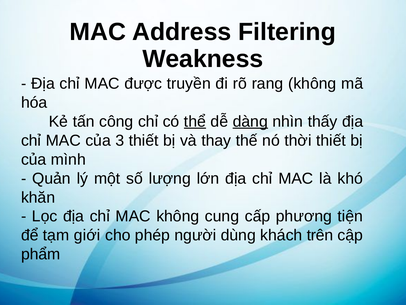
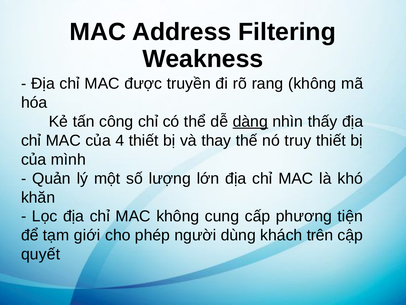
thể underline: present -> none (195, 121)
3: 3 -> 4 (120, 140)
thời: thời -> truy (298, 140)
phẩm: phẩm -> quyết (41, 254)
